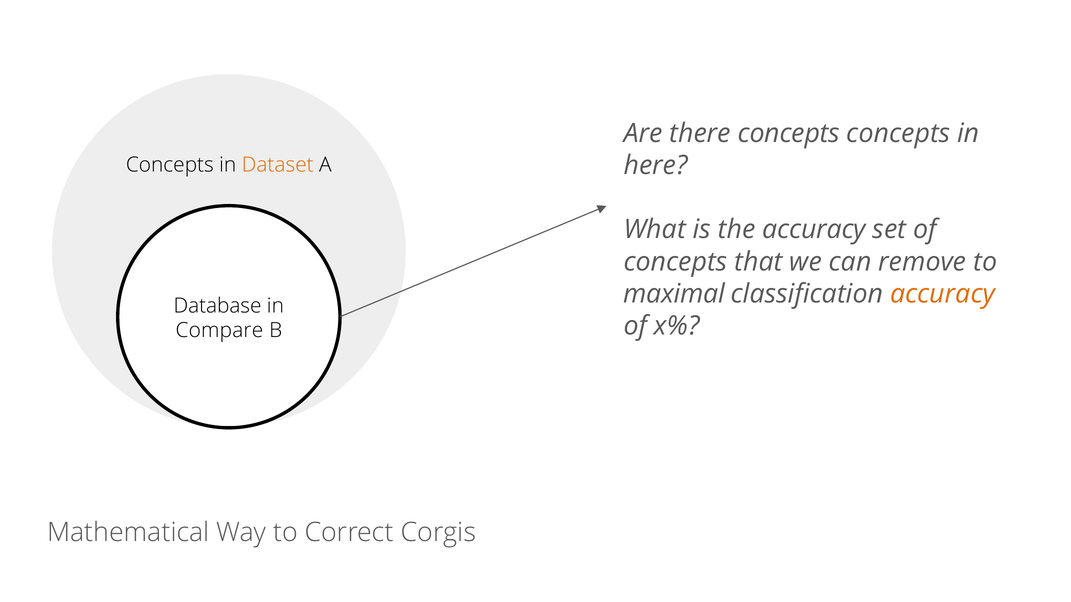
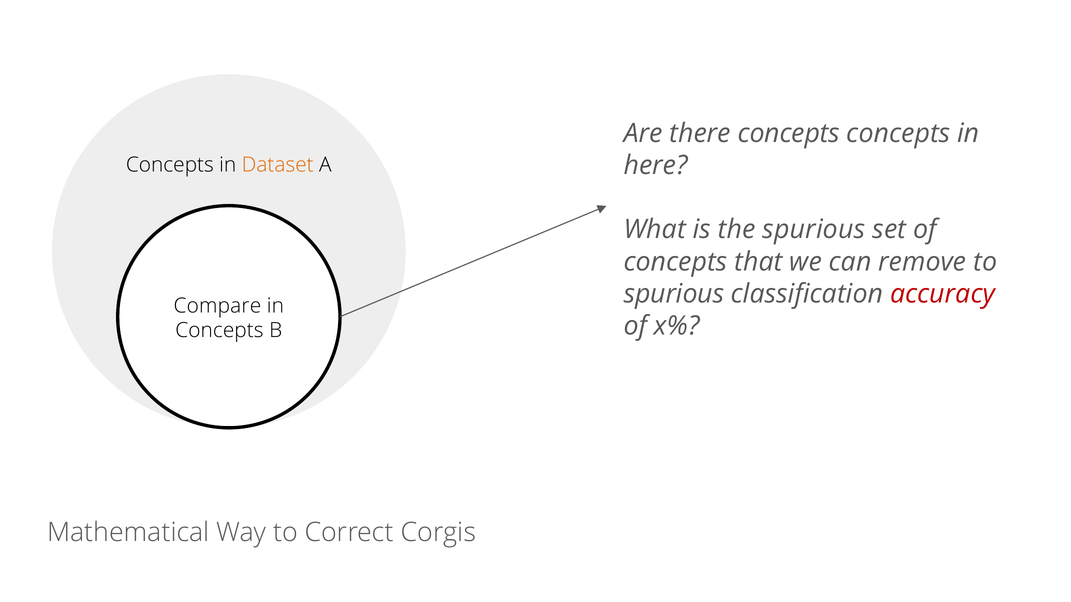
the accuracy: accuracy -> spurious (814, 230)
maximal: maximal -> spurious (674, 294)
accuracy colour: orange -> red (943, 294)
Database: Database -> Compare (217, 306)
Compare: Compare -> Concepts (219, 331)
